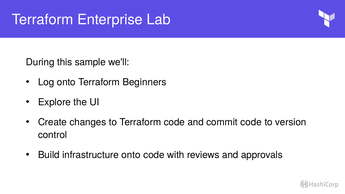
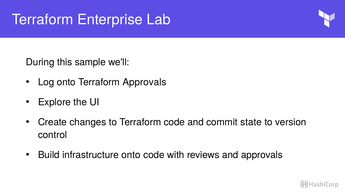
Terraform Beginners: Beginners -> Approvals (145, 82)
commit code: code -> state (251, 122)
